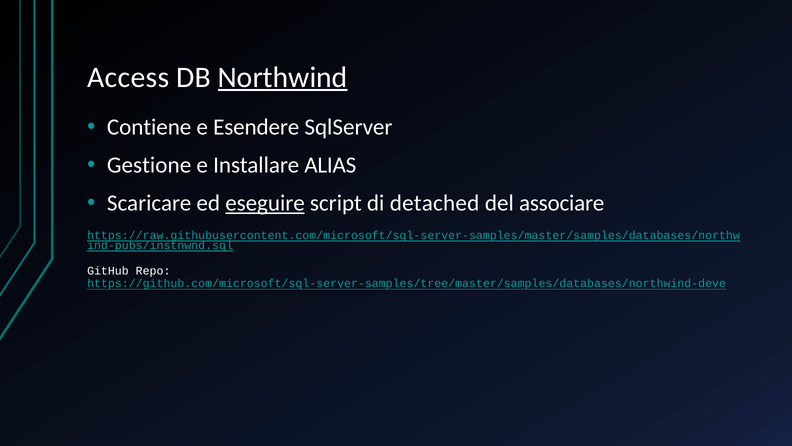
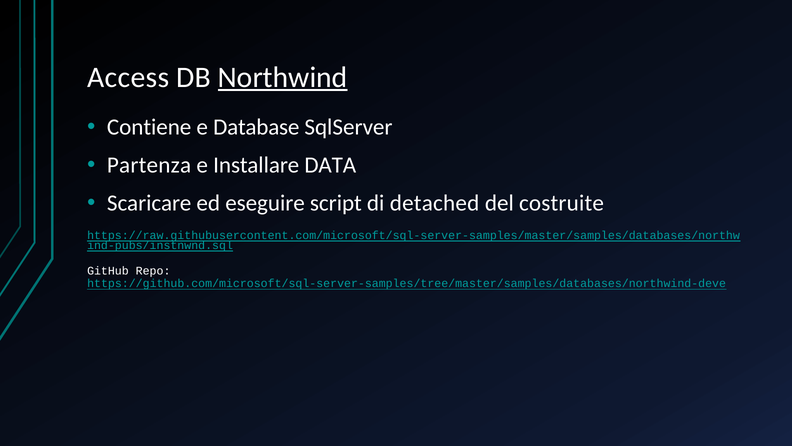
Esendere: Esendere -> Database (256, 127)
Gestione: Gestione -> Partenza (149, 165)
ALIAS: ALIAS -> DATA (330, 165)
eseguire underline: present -> none (265, 203)
associare: associare -> costruite (561, 203)
